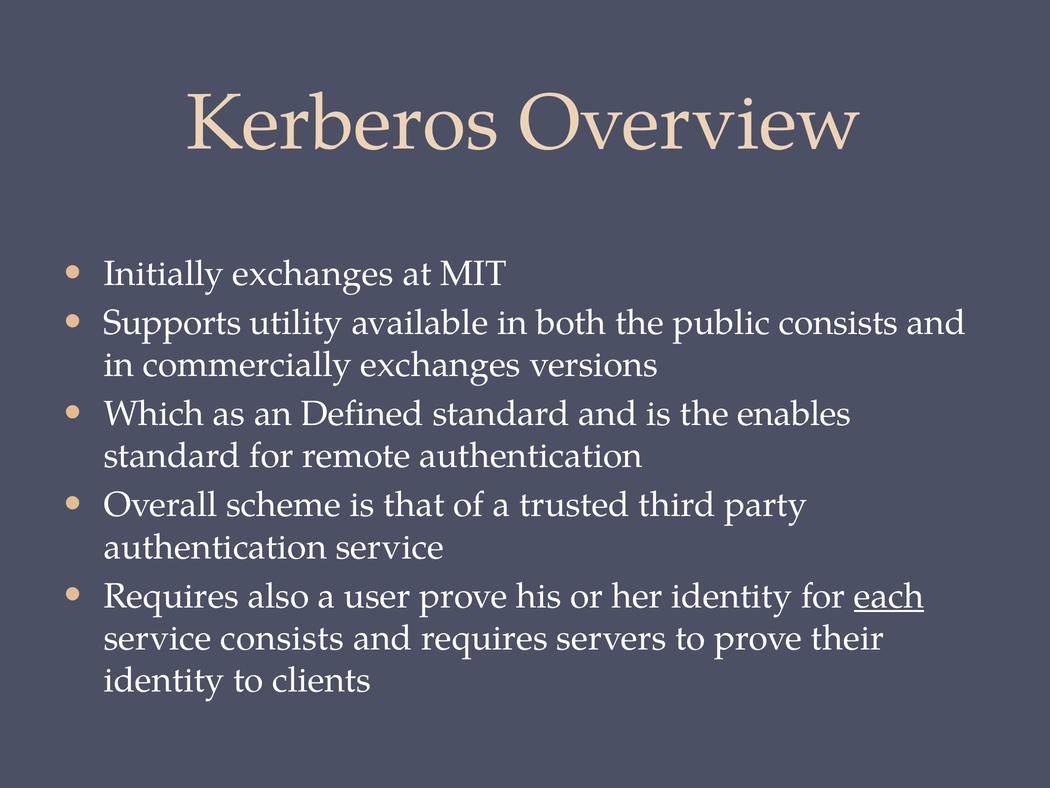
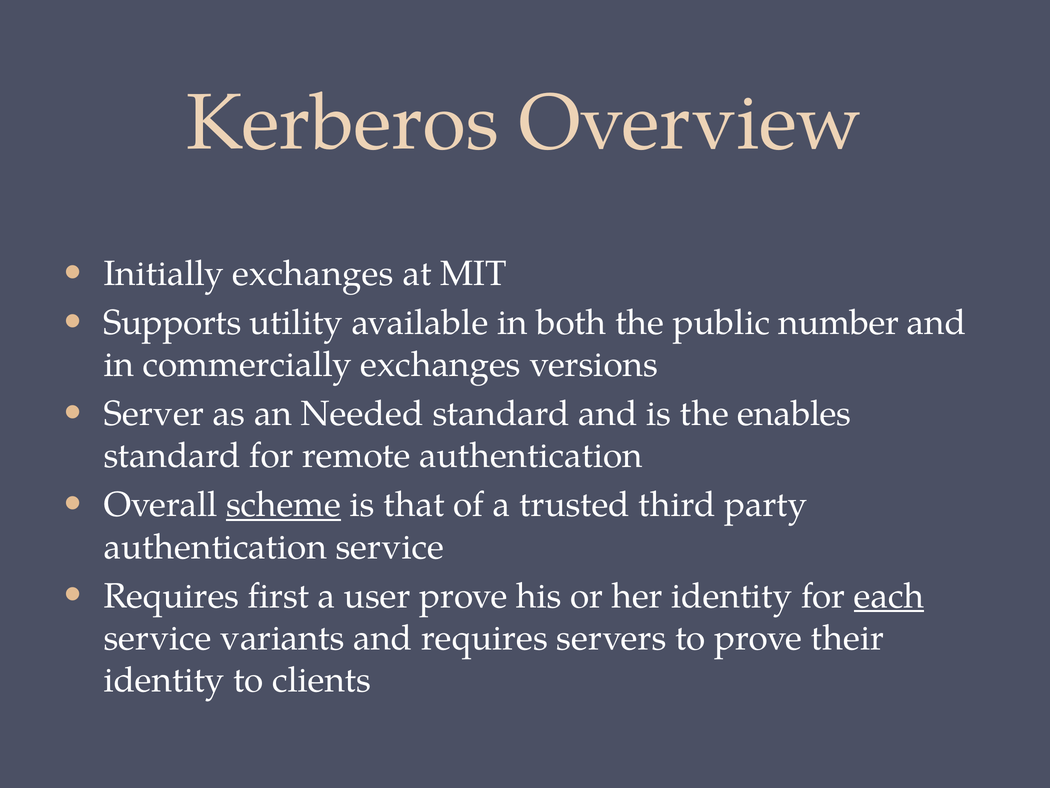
public consists: consists -> number (839, 323)
Which: Which -> Server (154, 414)
Defined: Defined -> Needed (362, 414)
scheme underline: none -> present (284, 505)
also: also -> first (279, 596)
service consists: consists -> variants (282, 638)
